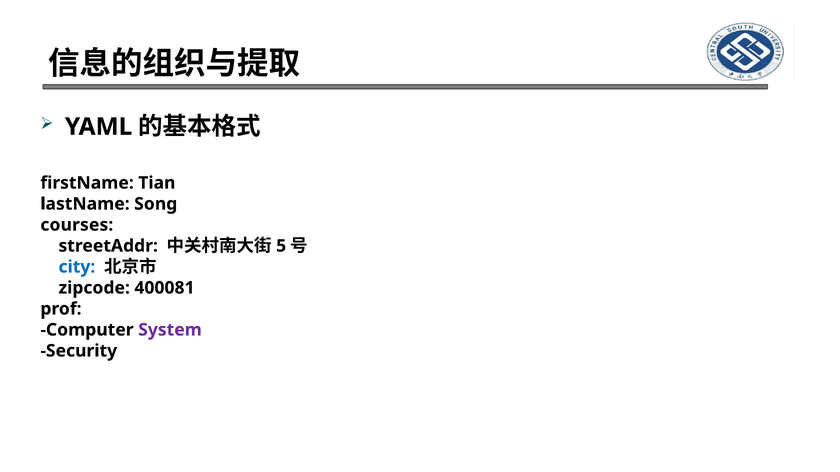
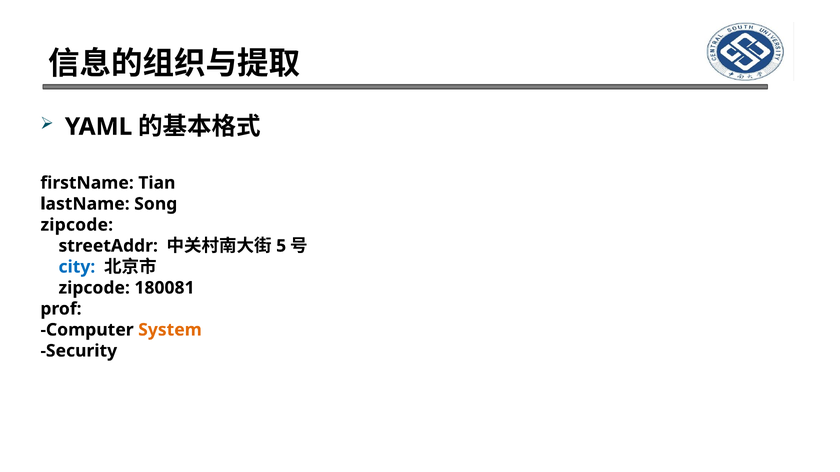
courses: courses -> zipcode (77, 225)
400081: 400081 -> 180081 (164, 288)
System colour: purple -> orange (170, 330)
